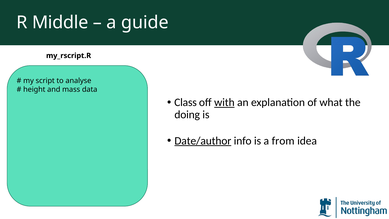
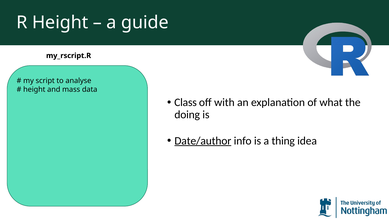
R Middle: Middle -> Height (60, 22)
with underline: present -> none (224, 102)
from: from -> thing (283, 141)
